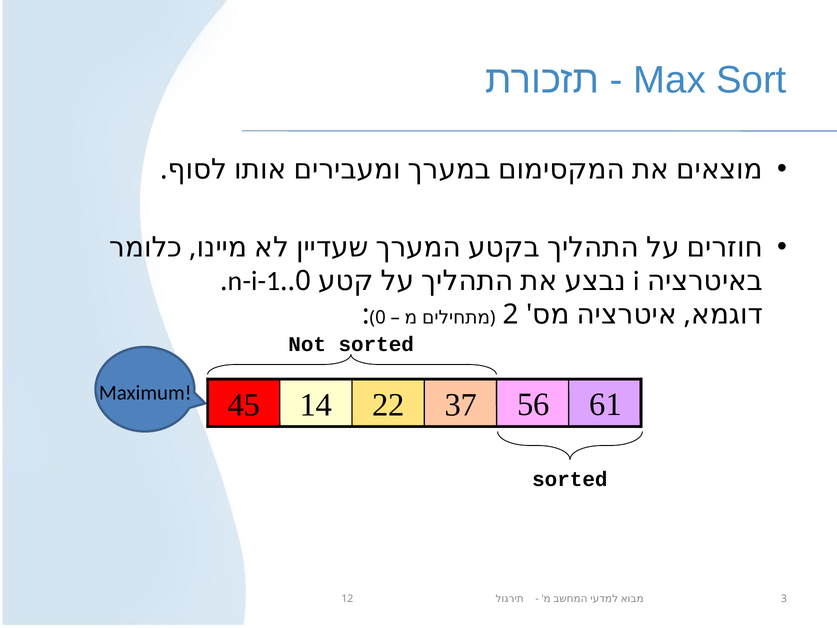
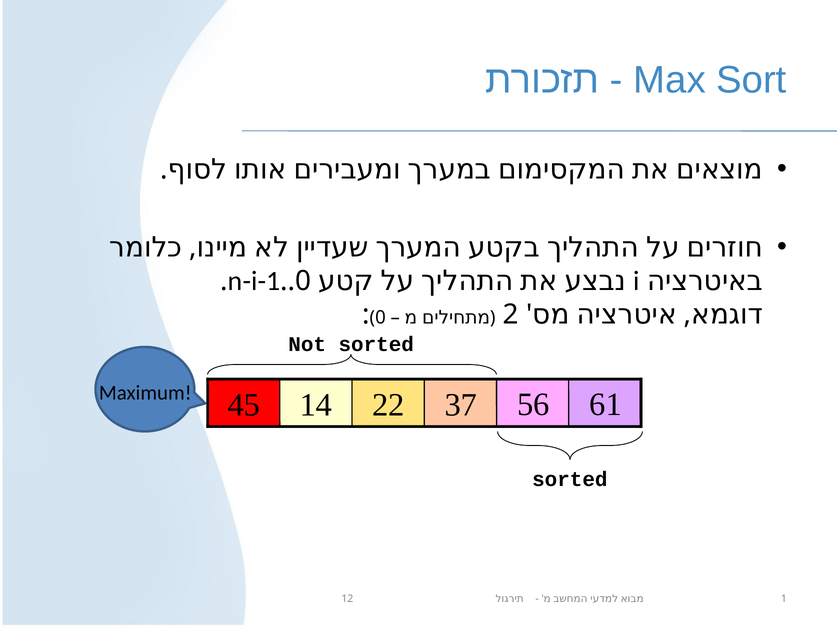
3: 3 -> 1 (784, 598)
